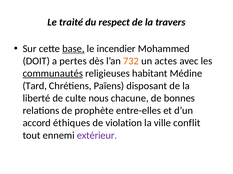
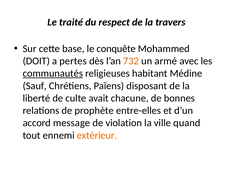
base underline: present -> none (73, 49)
incendier: incendier -> conquête (116, 49)
actes: actes -> armé (166, 61)
Tard: Tard -> Sauf (35, 86)
nous: nous -> avait (99, 99)
éthiques: éthiques -> message (72, 123)
conflit: conflit -> quand (187, 123)
extérieur colour: purple -> orange (97, 136)
